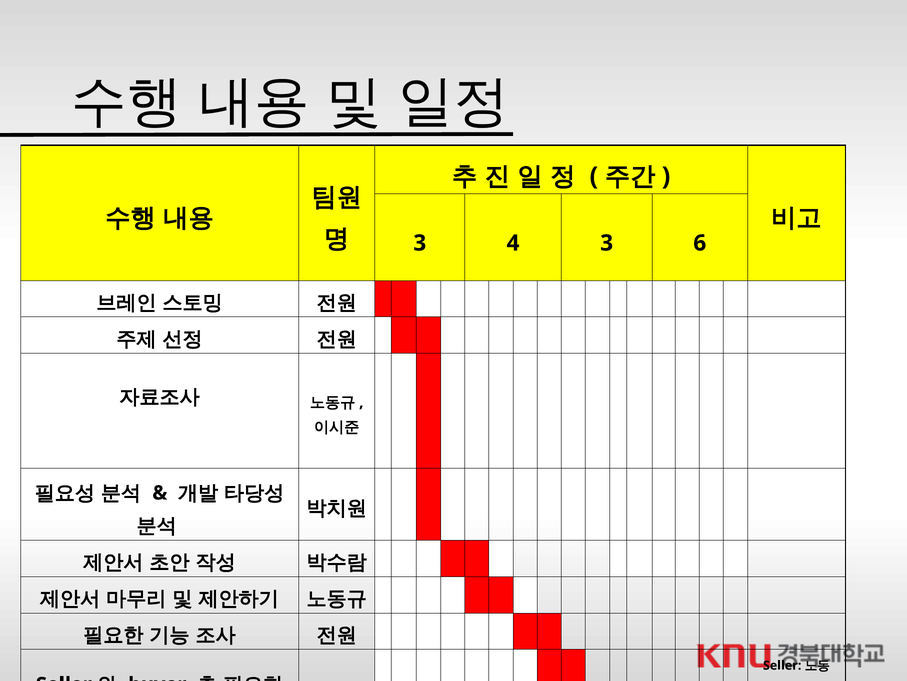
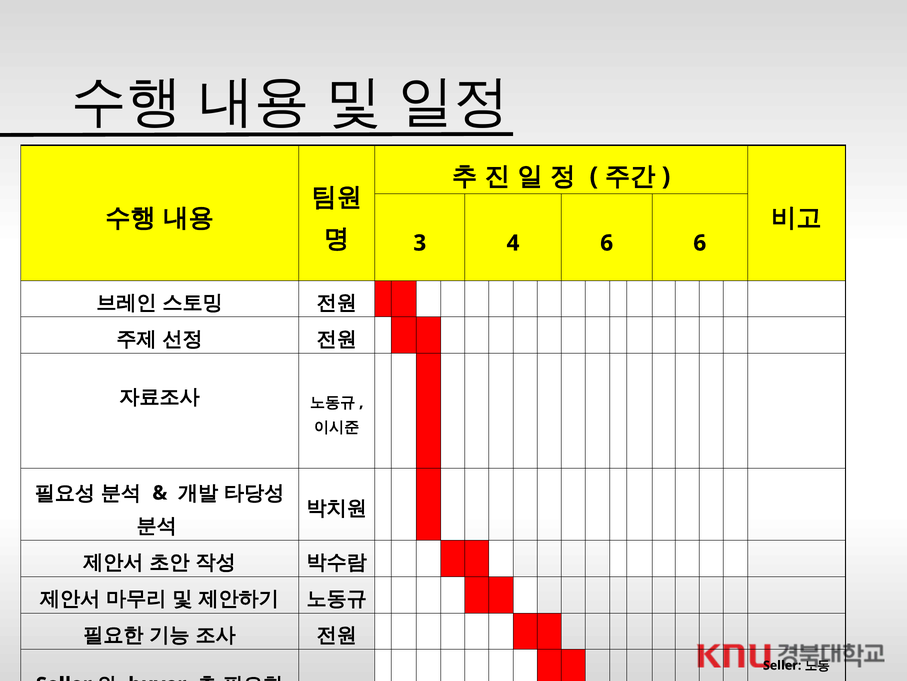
4 3: 3 -> 6 (607, 243)
